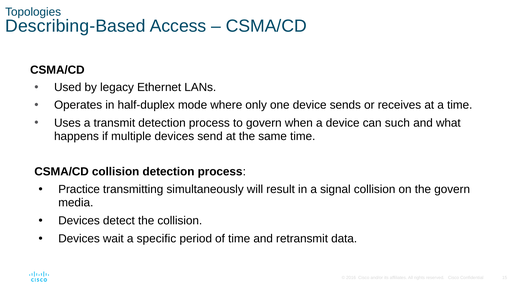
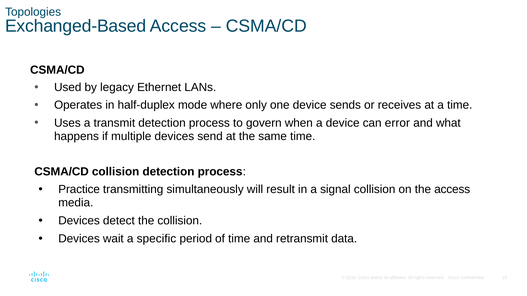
Describing-Based: Describing-Based -> Exchanged-Based (76, 26)
such: such -> error (397, 123)
the govern: govern -> access (452, 190)
